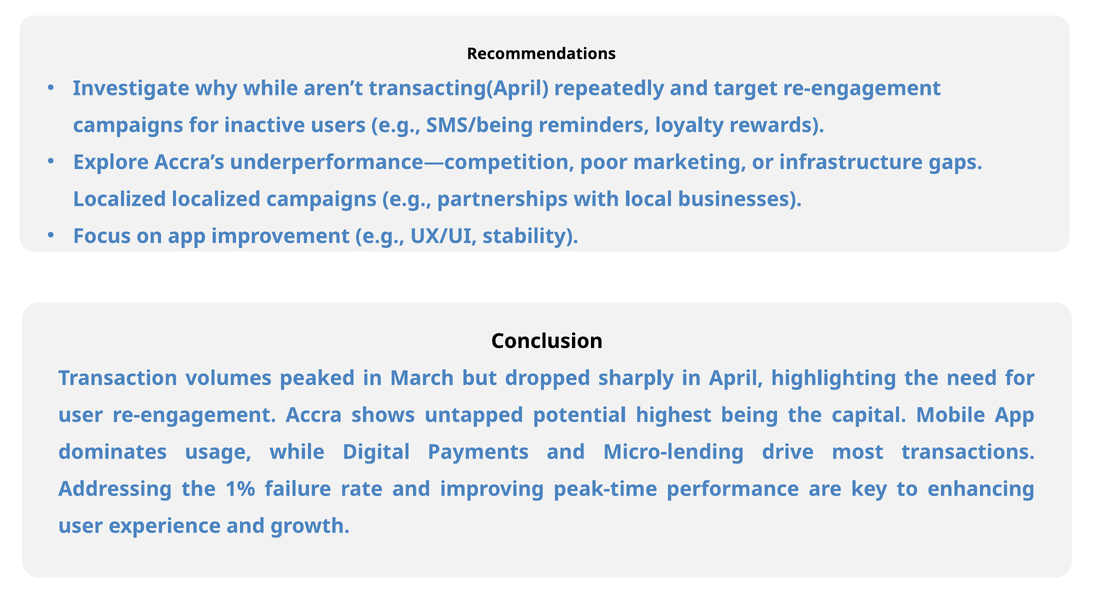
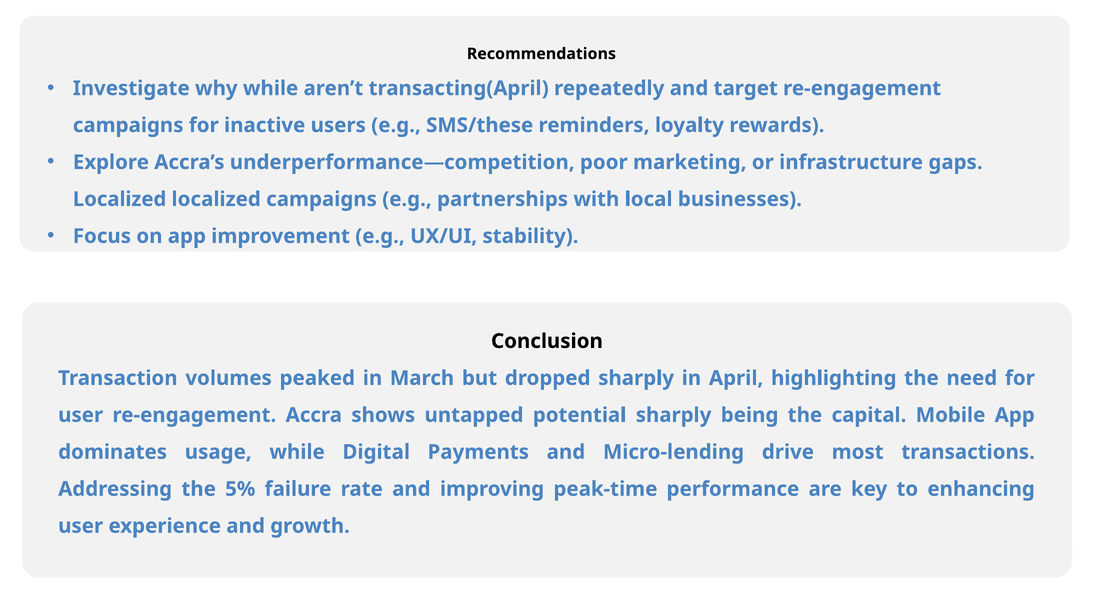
SMS/being: SMS/being -> SMS/these (480, 125)
potential highest: highest -> sharply (674, 415)
1%: 1% -> 5% (240, 489)
